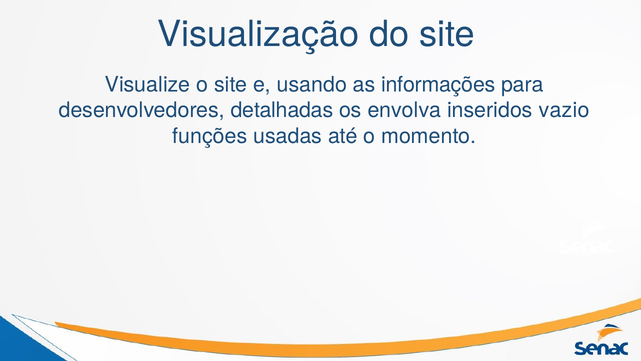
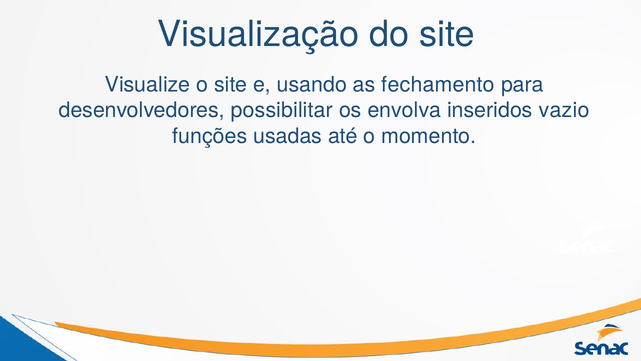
informações: informações -> fechamento (438, 85)
detalhadas: detalhadas -> possibilitar (282, 110)
